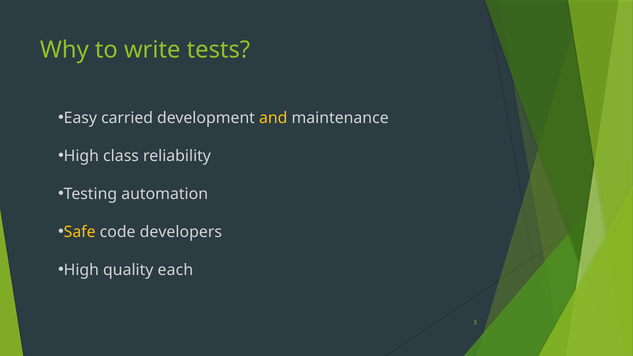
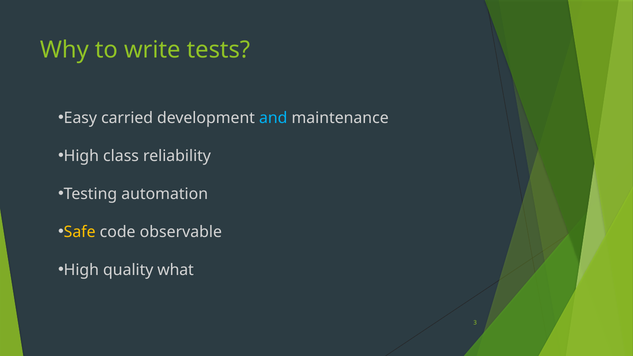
and colour: yellow -> light blue (273, 118)
developers: developers -> observable (181, 232)
each: each -> what (176, 270)
